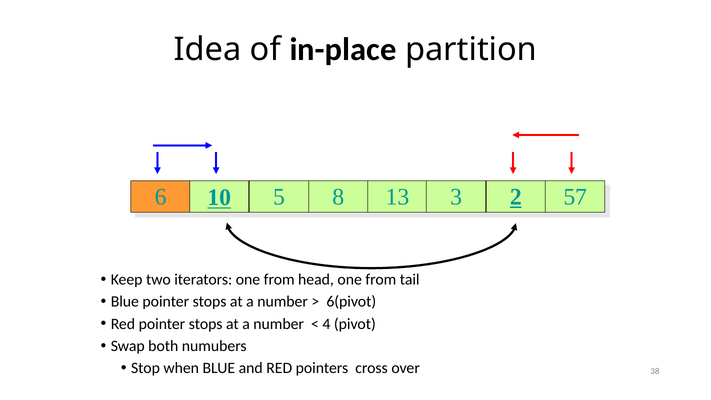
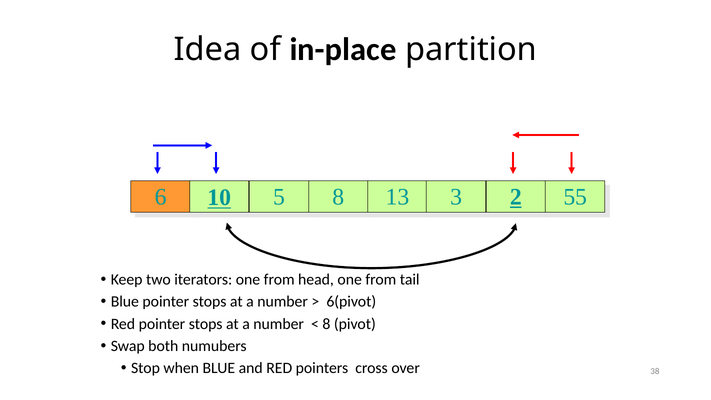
57: 57 -> 55 (575, 197)
4: 4 -> 8 (326, 324)
